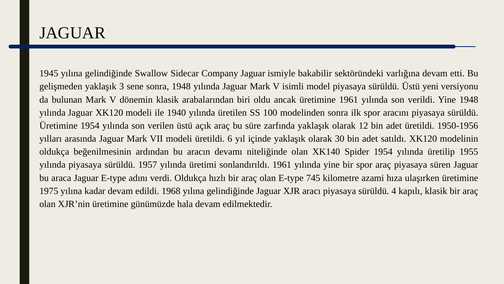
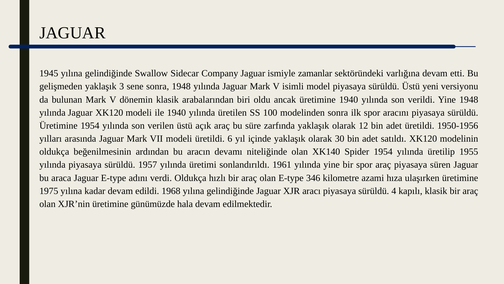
bakabilir: bakabilir -> zamanlar (315, 73)
üretimine 1961: 1961 -> 1940 (349, 99)
745: 745 -> 346 (313, 178)
